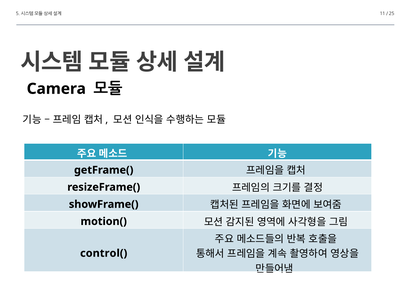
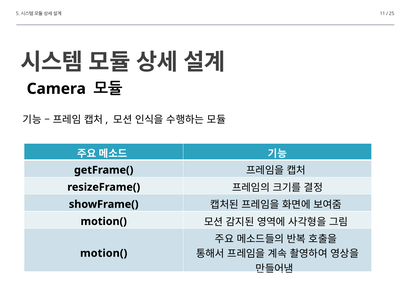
control(: control( -> motion( (104, 253)
